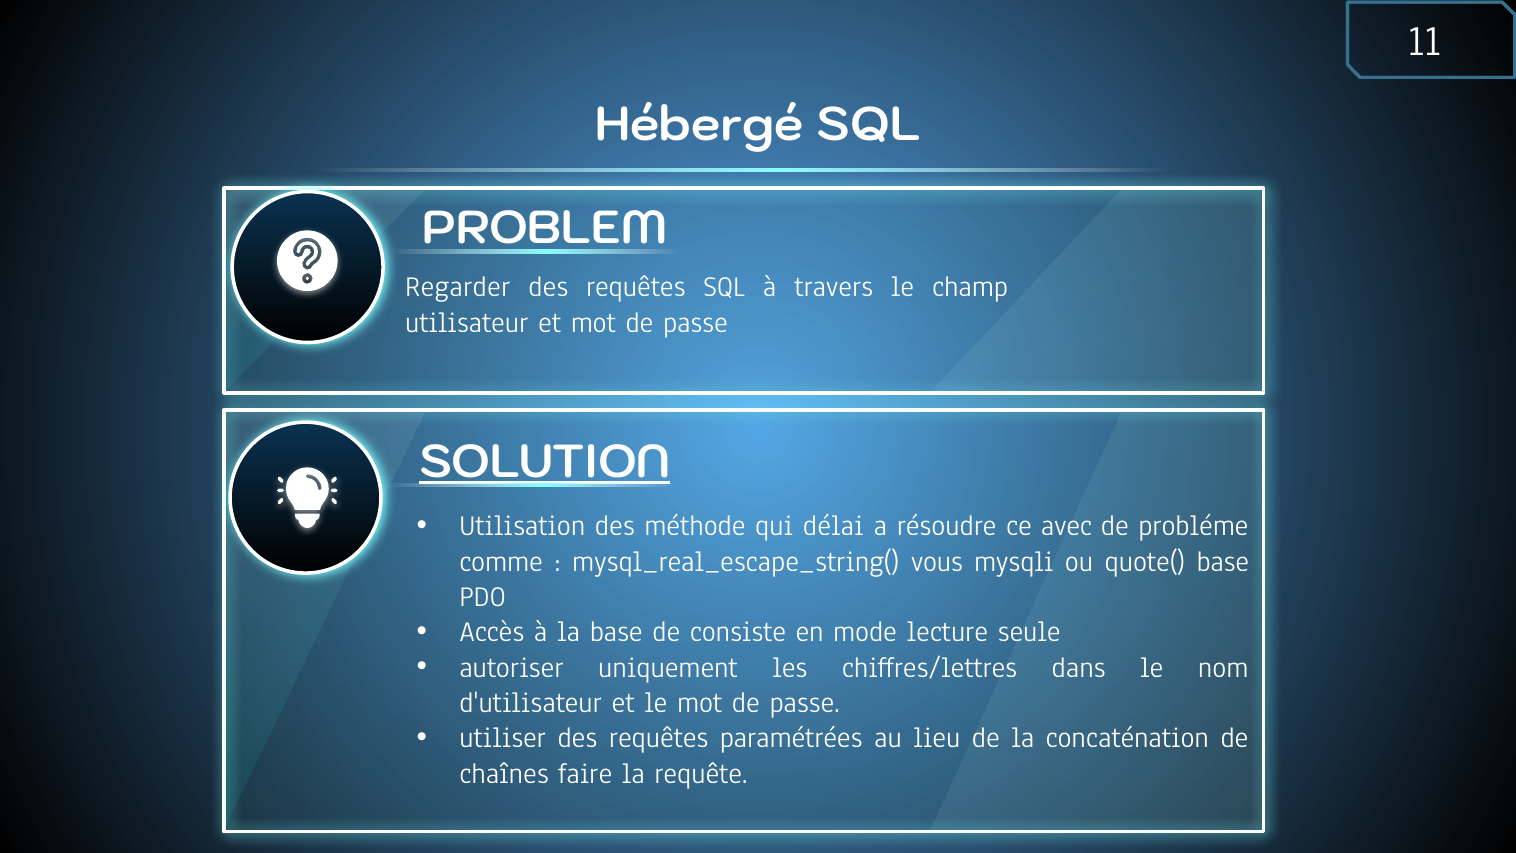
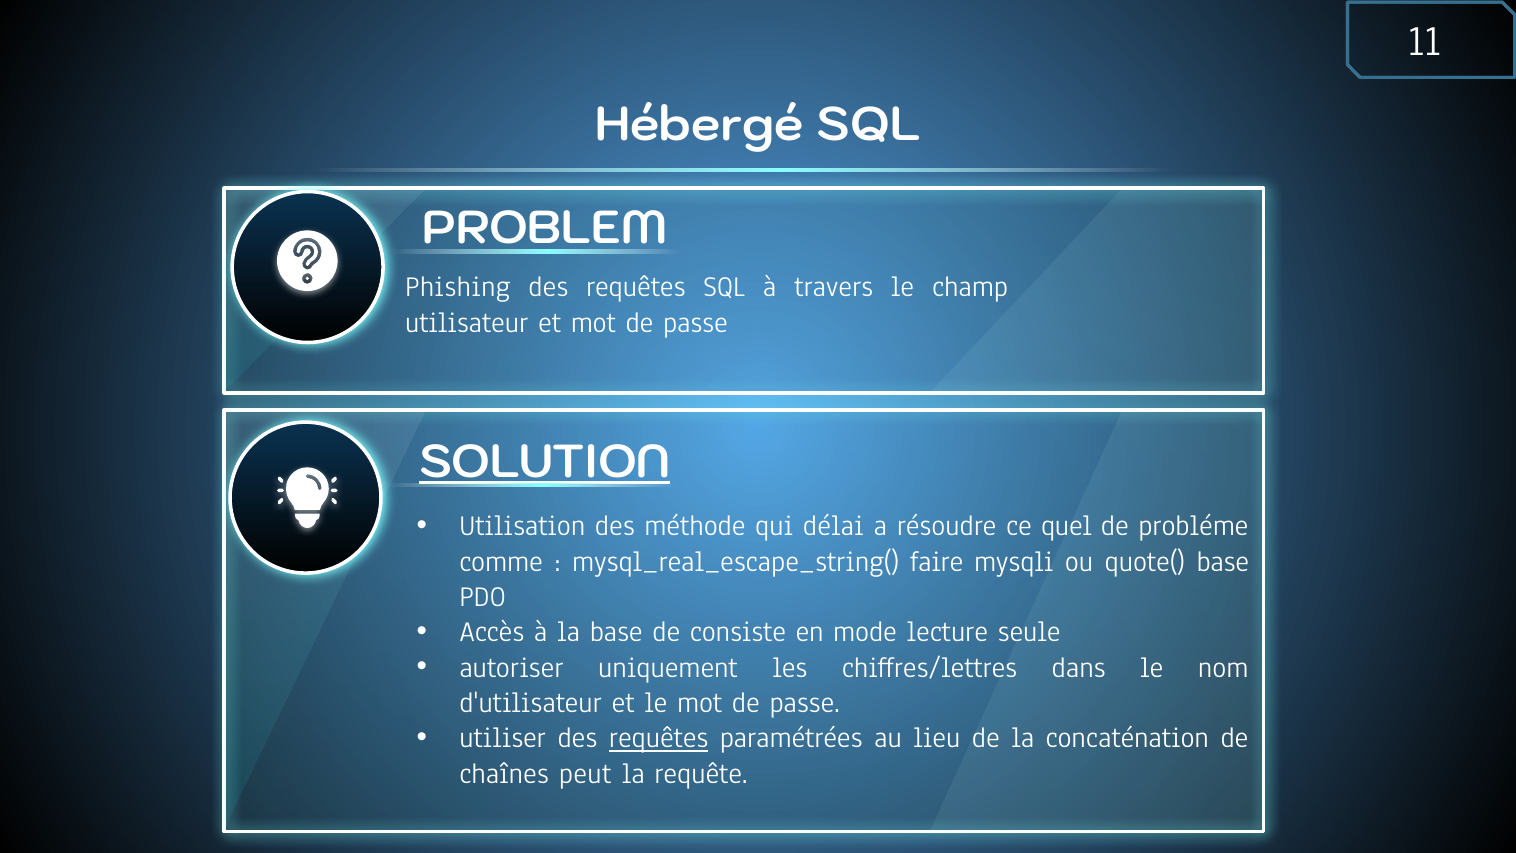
Regarder: Regarder -> Phishing (458, 287)
avec: avec -> quel (1066, 526)
vous: vous -> faire (937, 561)
requêtes underline: none -> present (659, 738)
faire: faire -> peut (585, 773)
